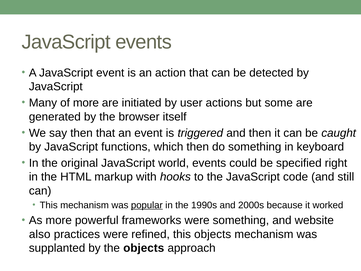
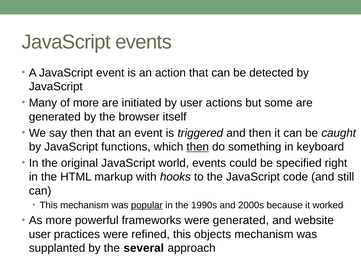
then underline: none -> present (198, 147)
were something: something -> generated (241, 220)
also: also -> user (40, 234)
the objects: objects -> several (144, 248)
